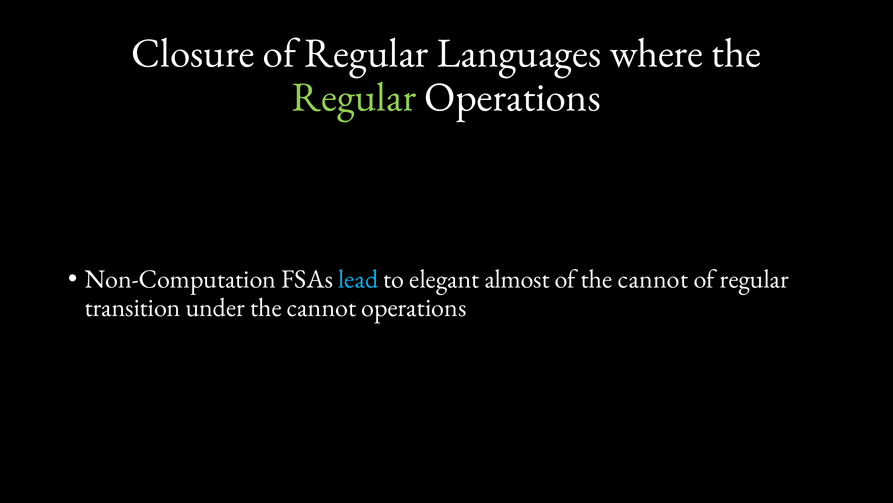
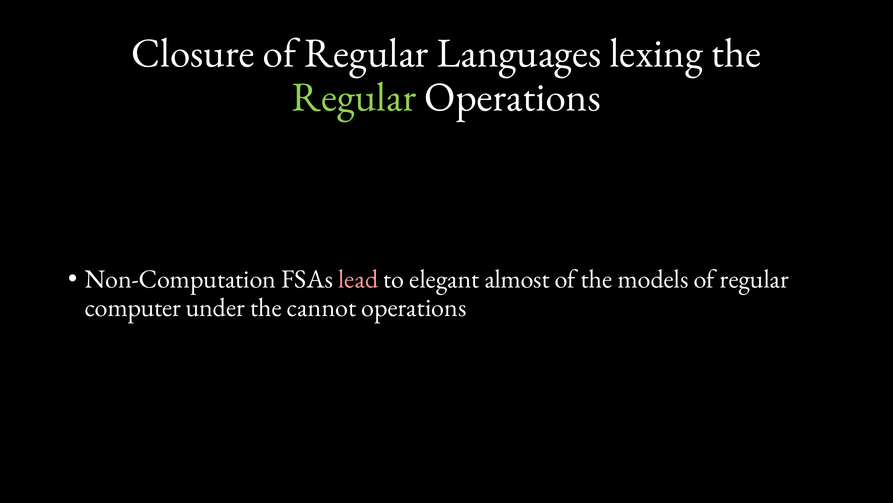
where: where -> lexing (656, 53)
lead colour: light blue -> pink (358, 279)
of the cannot: cannot -> models (653, 279)
transition: transition -> computer (133, 307)
